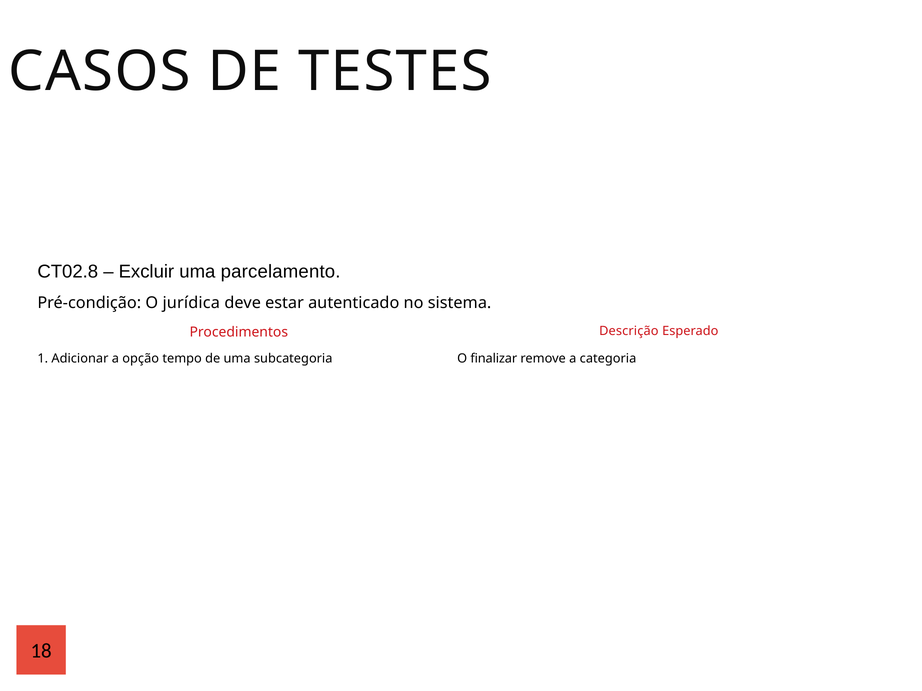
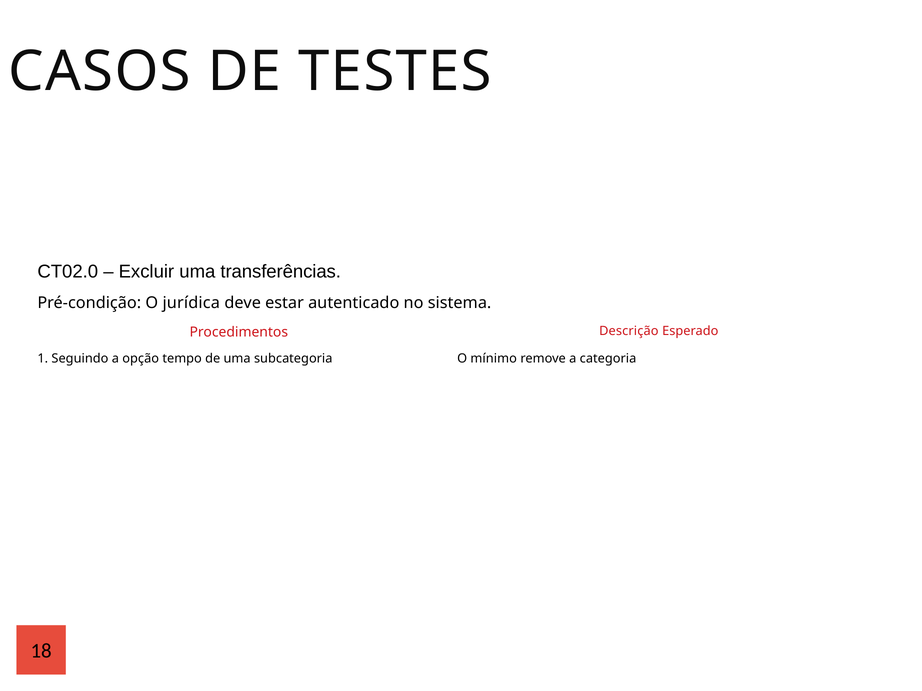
CT02.8: CT02.8 -> CT02.0 (68, 272)
parcelamento: parcelamento -> transferências (281, 272)
Adicionar: Adicionar -> Seguindo (80, 359)
finalizar: finalizar -> mínimo (494, 359)
